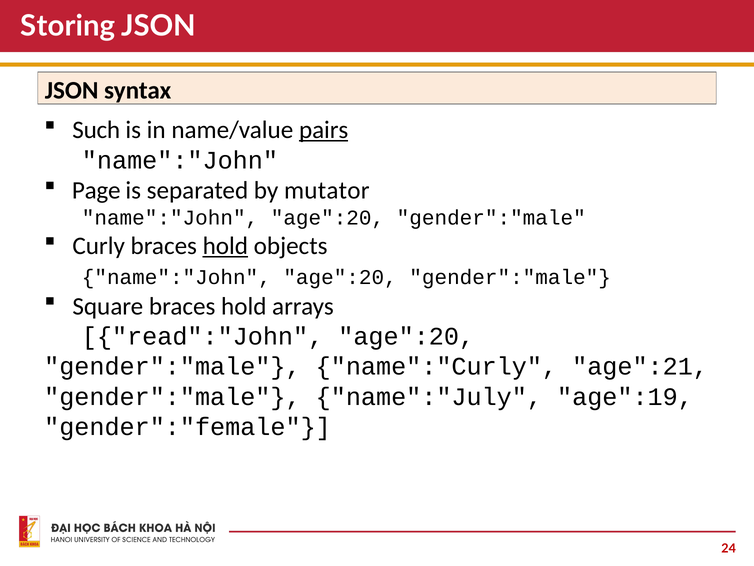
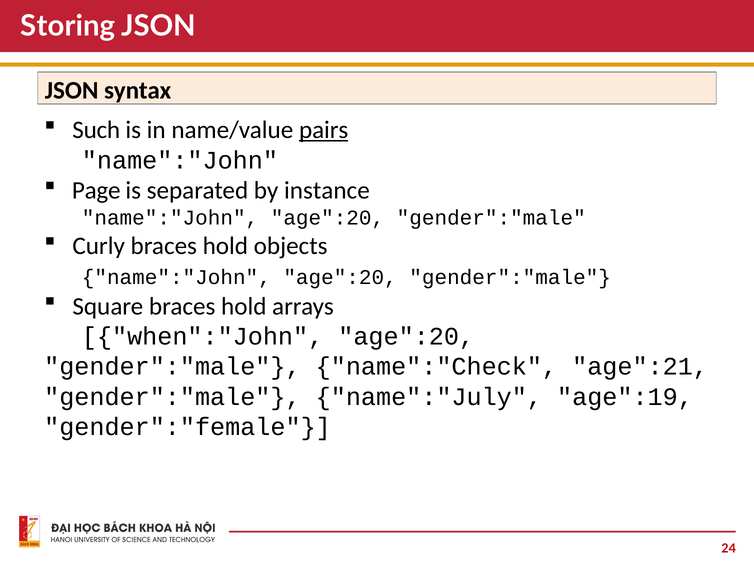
mutator: mutator -> instance (327, 190)
hold underline: present -> none (225, 246)
read":"John: read":"John -> when":"John (203, 336)
name":"Curly: name":"Curly -> name":"Check (436, 366)
